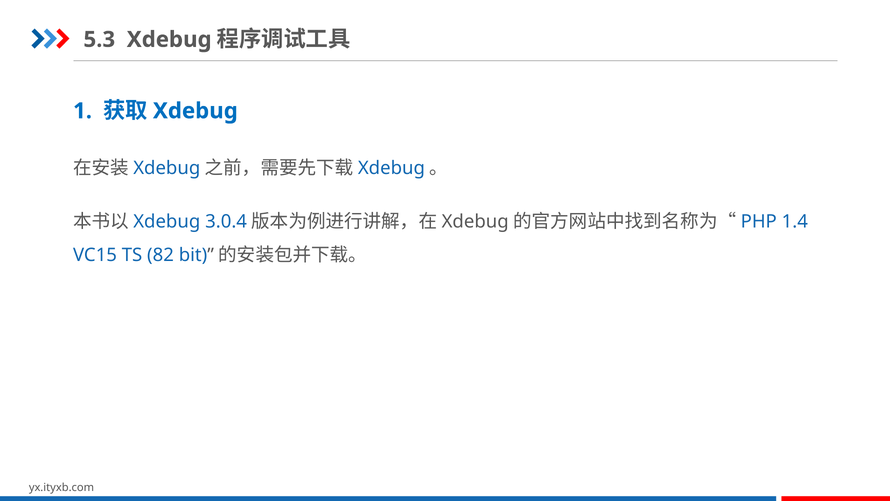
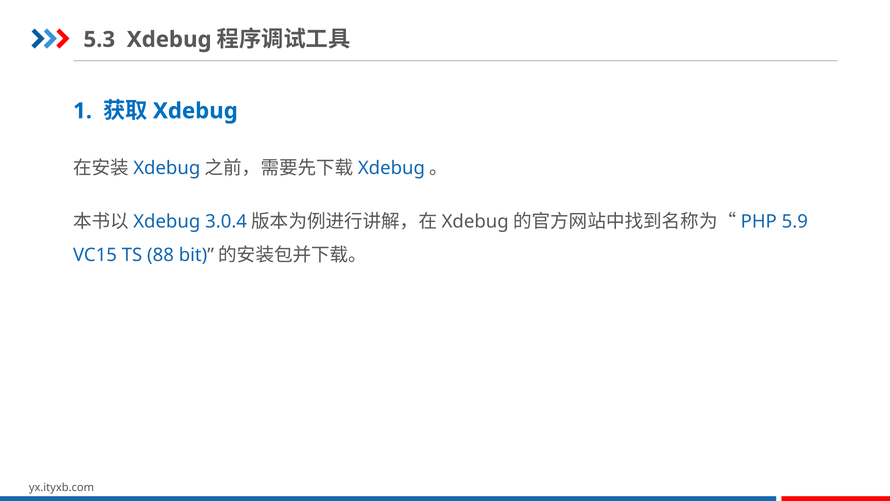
1.4: 1.4 -> 5.9 (795, 222)
82: 82 -> 88 (161, 255)
